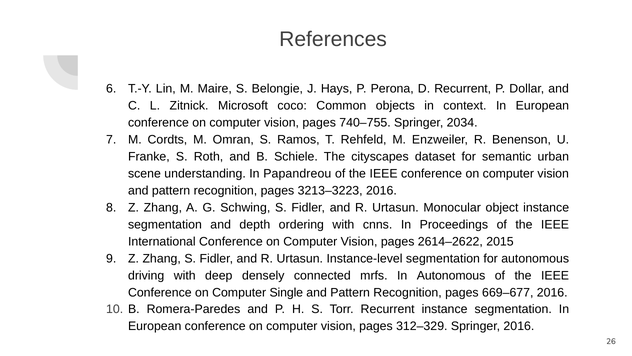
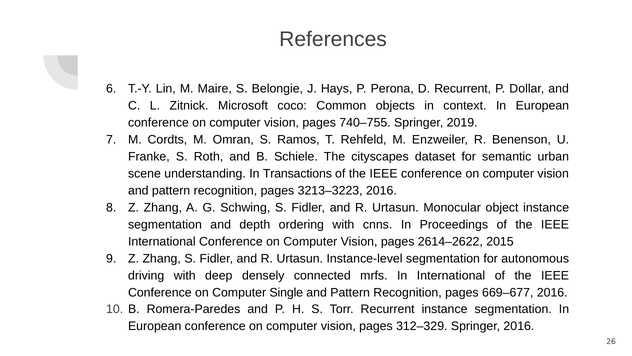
2034: 2034 -> 2019 (462, 123)
Papandreou: Papandreou -> Transactions (297, 173)
In Autonomous: Autonomous -> International (451, 275)
